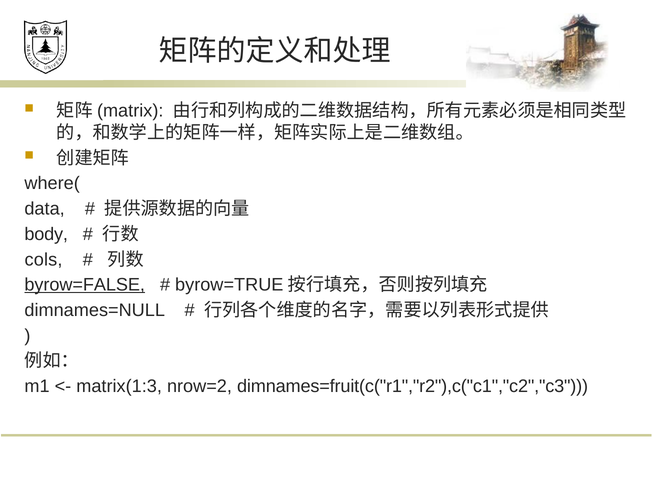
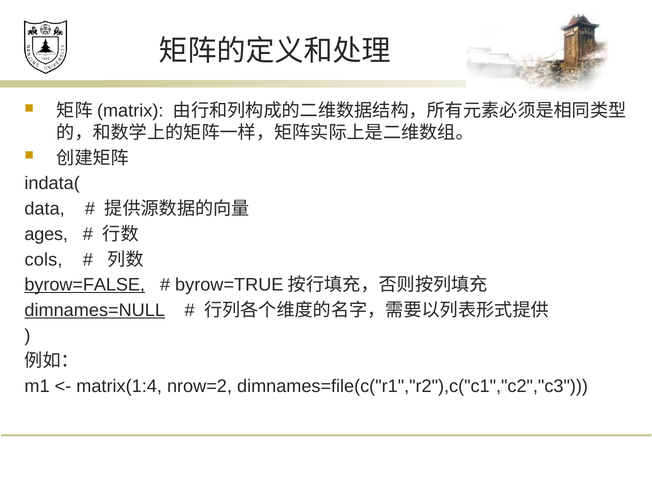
where(: where( -> indata( (52, 183)
body: body -> ages (46, 234)
dimnames=NULL underline: none -> present (95, 310)
matrix(1:3: matrix(1:3 -> matrix(1:4 (119, 386)
dimnames=fruit(c("r1","r2"),c("c1","c2","c3: dimnames=fruit(c("r1","r2"),c("c1","c2","c3 -> dimnames=file(c("r1","r2"),c("c1","c2","c3 (413, 386)
